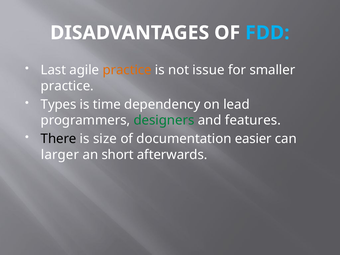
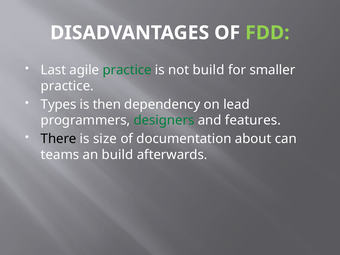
FDD colour: light blue -> light green (267, 33)
practice colour: orange -> green (127, 70)
not issue: issue -> build (209, 70)
time: time -> then (107, 104)
easier: easier -> about (253, 139)
larger: larger -> teams (60, 155)
an short: short -> build (118, 155)
